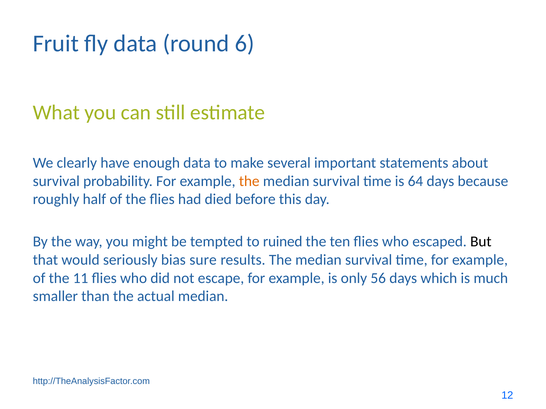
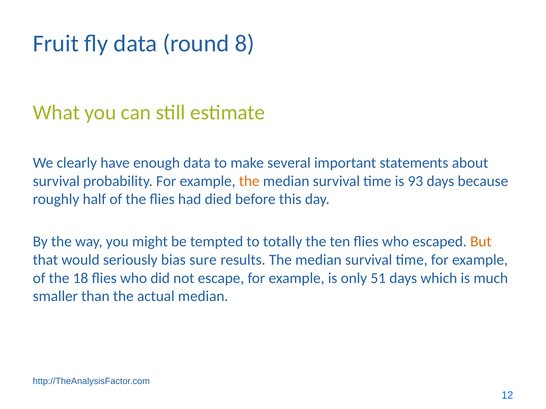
6: 6 -> 8 (245, 44)
64: 64 -> 93 (415, 181)
ruined: ruined -> totally (283, 242)
But colour: black -> orange (481, 242)
11: 11 -> 18 (81, 278)
56: 56 -> 51 (378, 278)
